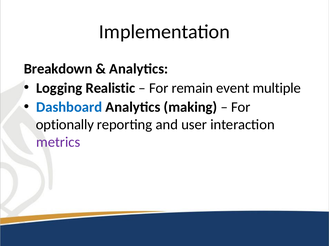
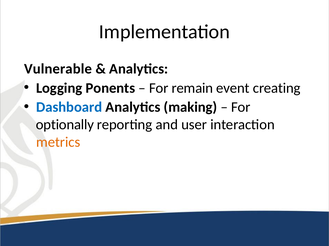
Breakdown: Breakdown -> Vulnerable (58, 69)
Realistic: Realistic -> Ponents (110, 88)
multiple: multiple -> creating (277, 88)
metrics colour: purple -> orange (58, 143)
